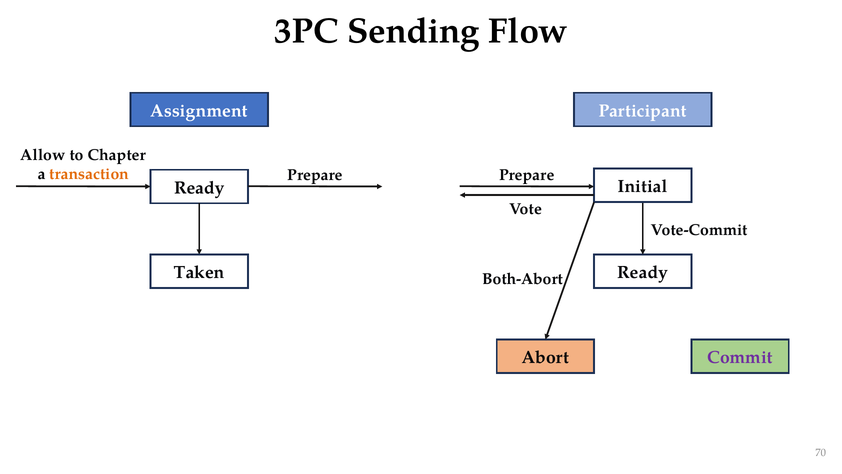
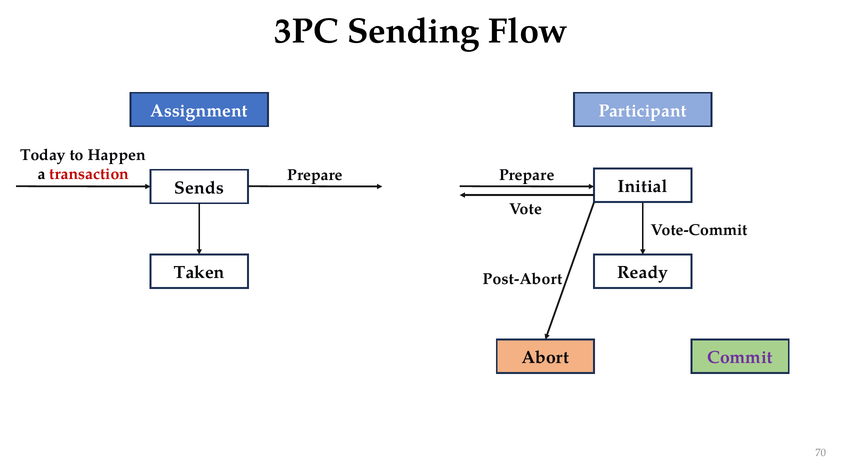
Allow: Allow -> Today (43, 155)
Chapter: Chapter -> Happen (117, 155)
transaction colour: orange -> red (89, 174)
Ready: Ready -> Sends (199, 188)
Both-Abort: Both-Abort -> Post-Abort (523, 279)
